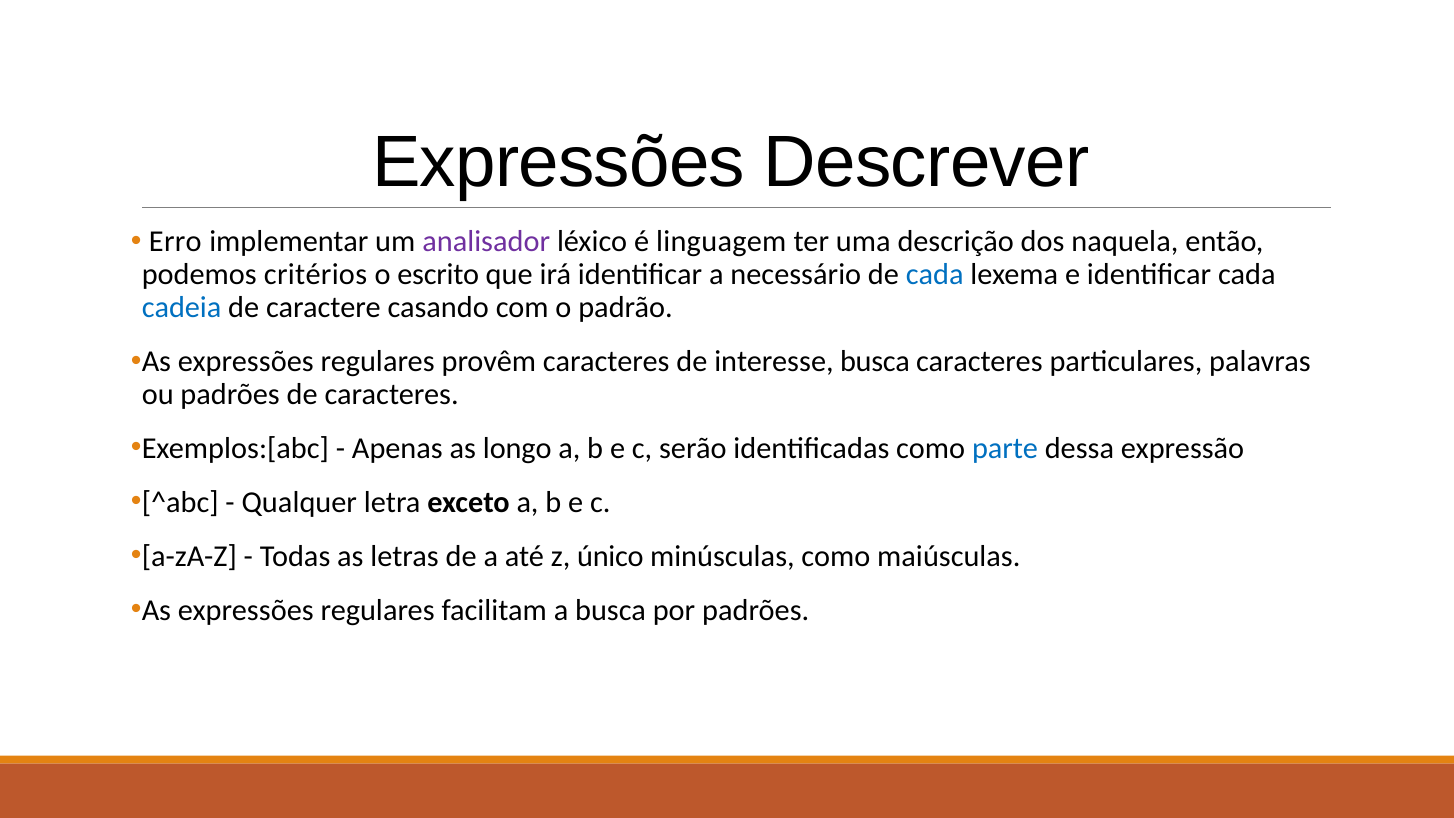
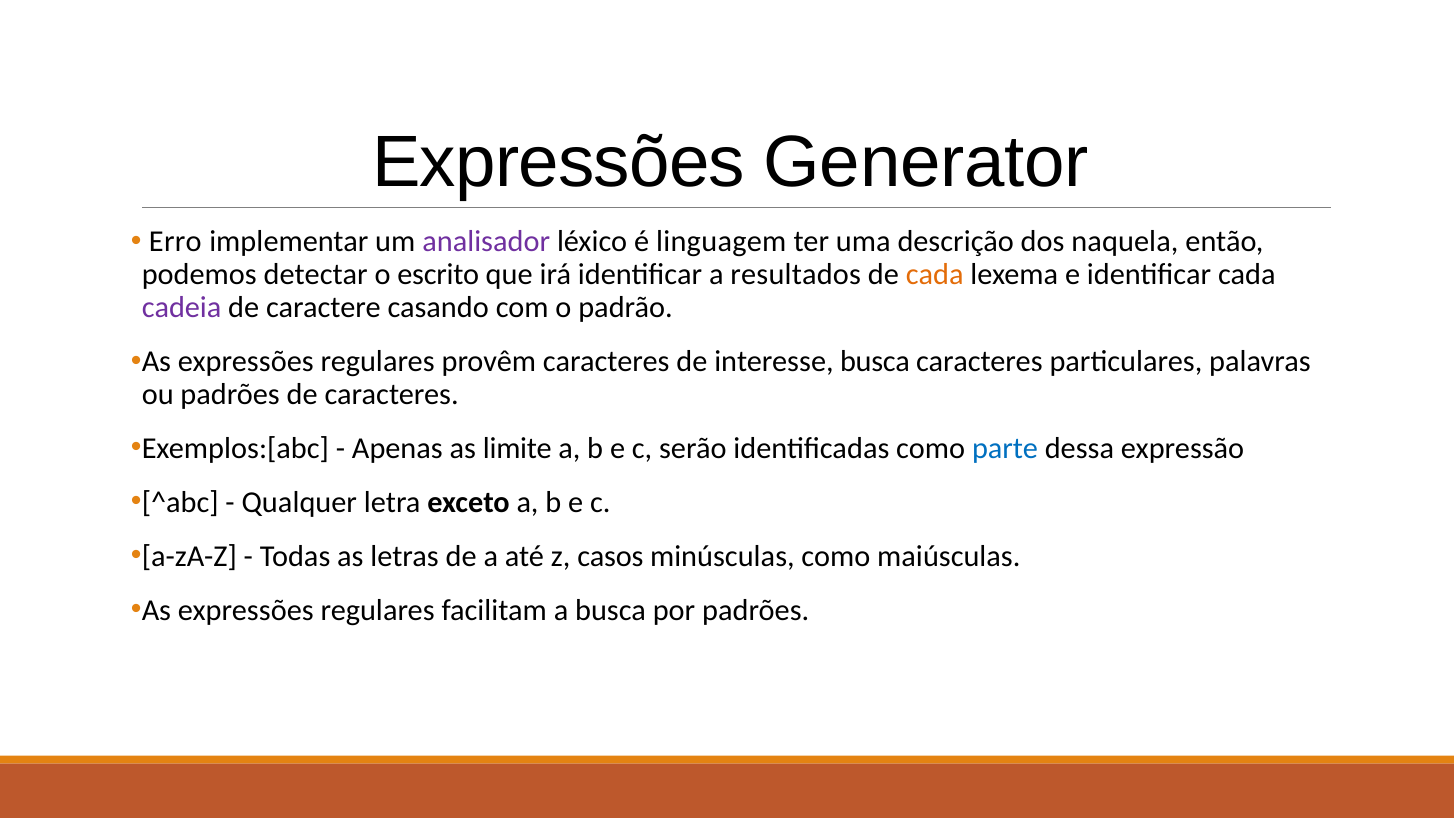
Descrever: Descrever -> Generator (926, 163)
critérios: critérios -> detectar (316, 275)
necessário: necessário -> resultados (796, 275)
cada colour: blue -> orange (935, 275)
cadeia colour: blue -> purple (182, 307)
longo: longo -> limite (517, 448)
único: único -> casos (610, 556)
